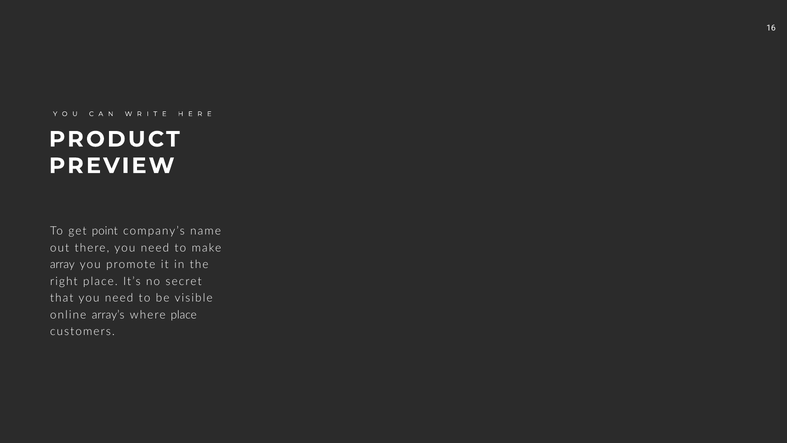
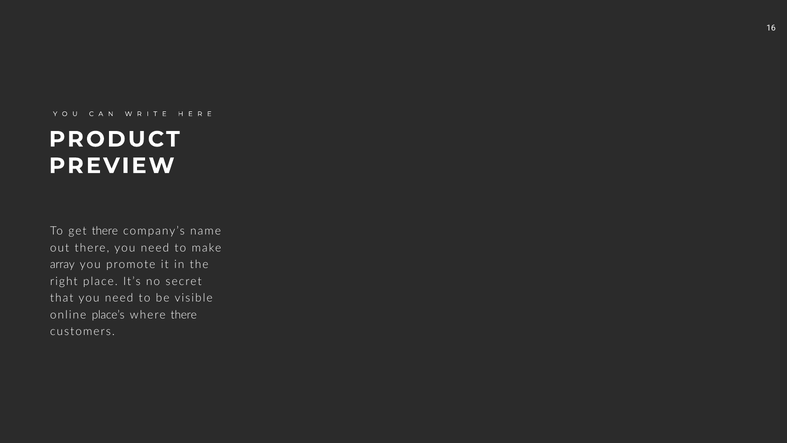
get point: point -> there (105, 231)
array’s: array’s -> place’s (108, 315)
where place: place -> there (184, 315)
